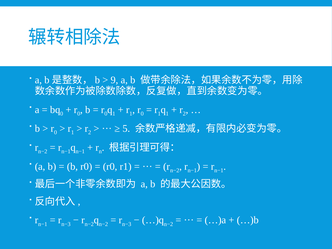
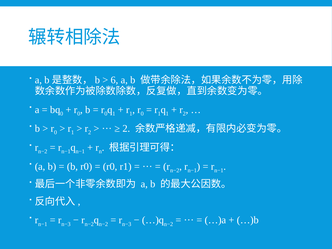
9: 9 -> 6 (114, 80)
5: 5 -> 2 (126, 129)
